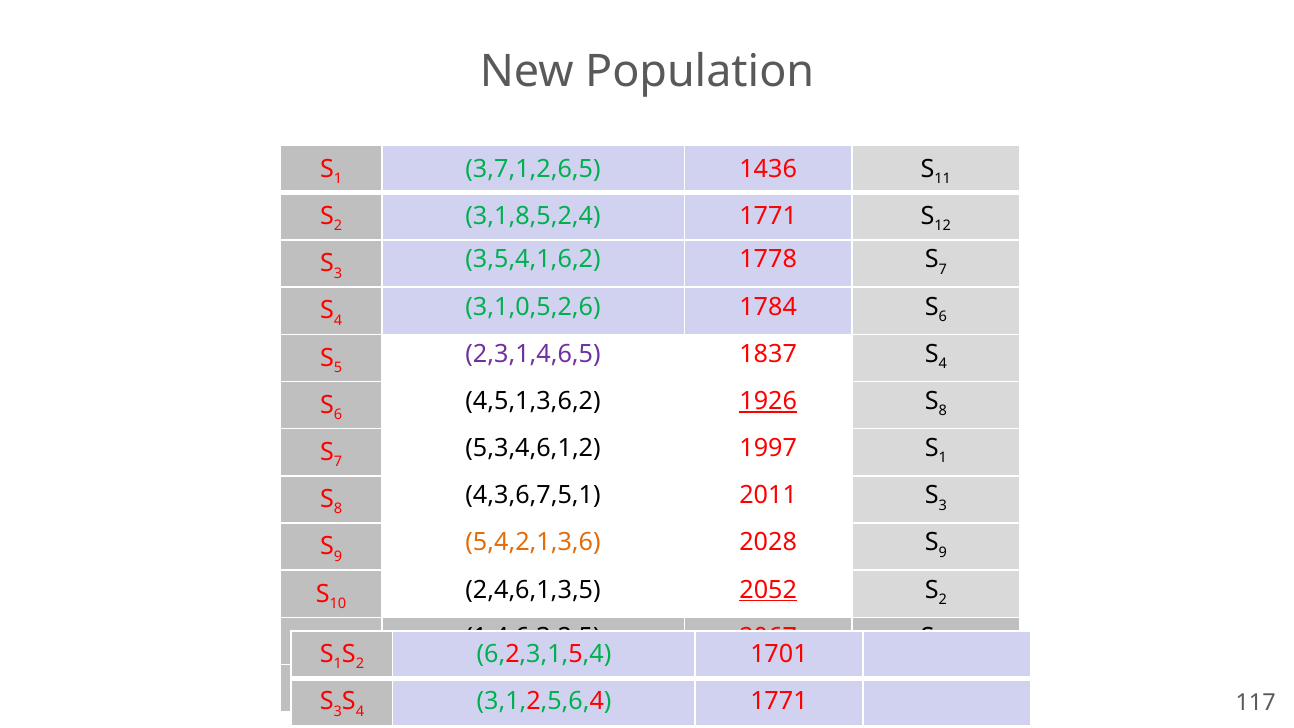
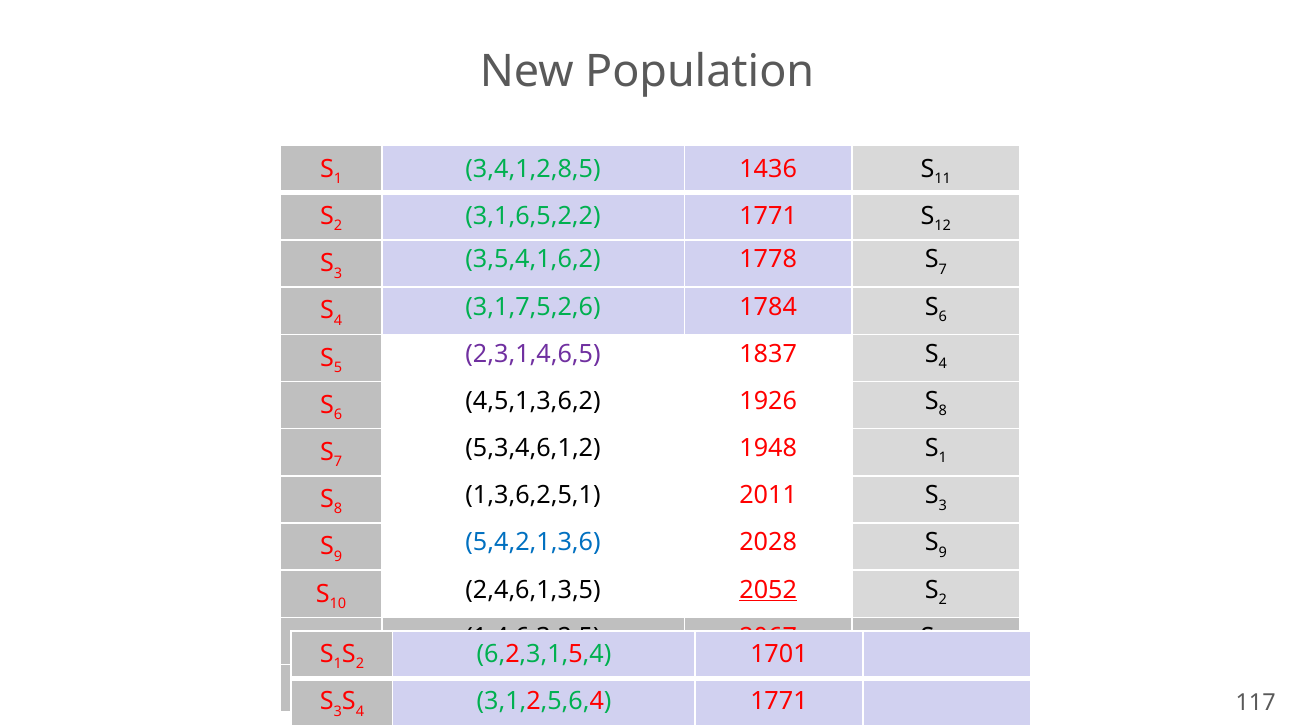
3,7,1,2,6,5: 3,7,1,2,6,5 -> 3,4,1,2,8,5 (533, 169)
3,1,8,5,2,4: 3,1,8,5,2,4 -> 3,1,6,5,2,2 (533, 216)
3,1,0,5,2,6: 3,1,0,5,2,6 -> 3,1,7,5,2,6 (533, 307)
1926 underline: present -> none (768, 401)
1997: 1997 -> 1948 (768, 448)
4,3,6,7,5,1: 4,3,6,7,5,1 -> 1,3,6,2,5,1 (533, 495)
5,4,2,1,3,6 colour: orange -> blue (533, 543)
